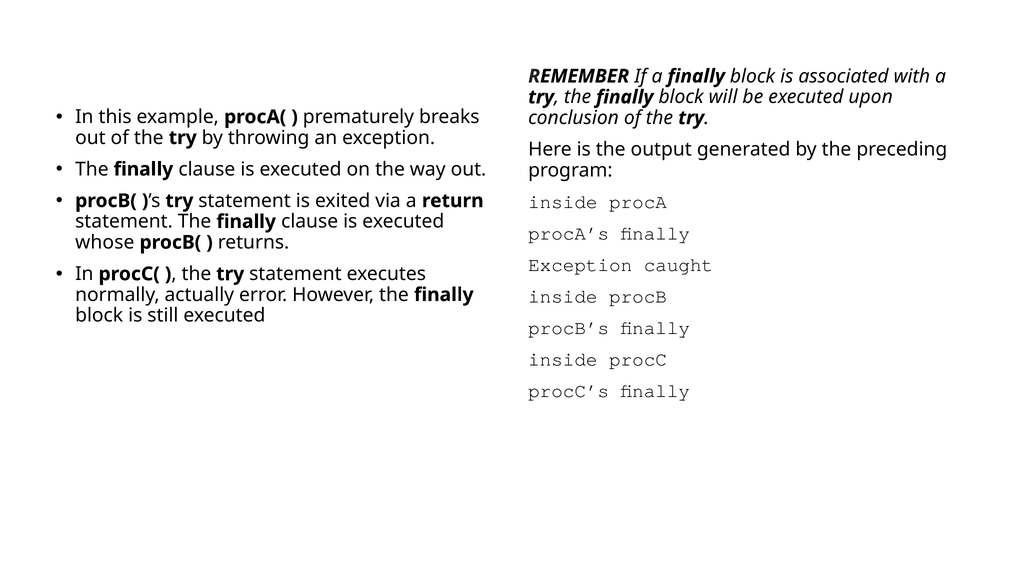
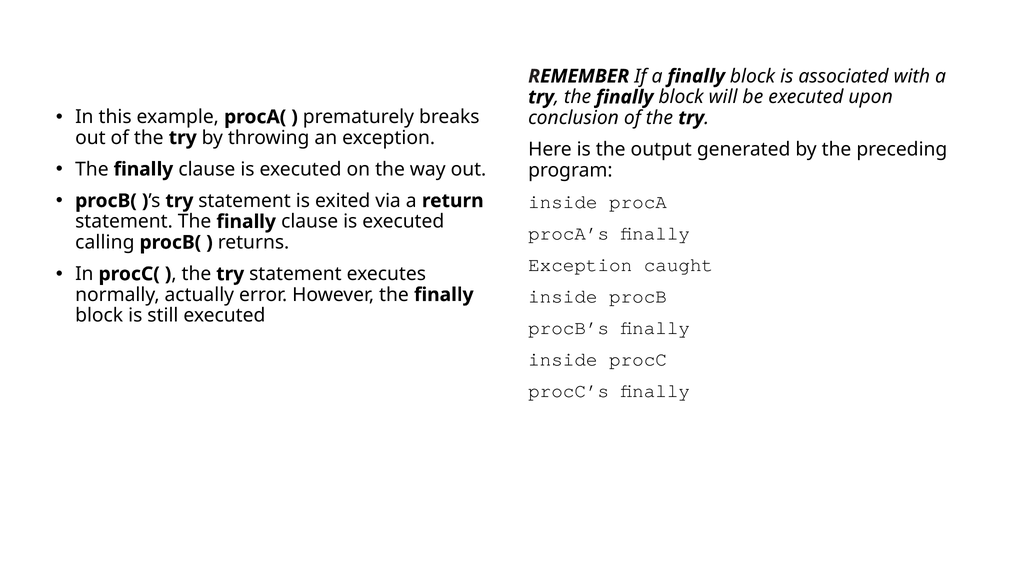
whose: whose -> calling (105, 243)
